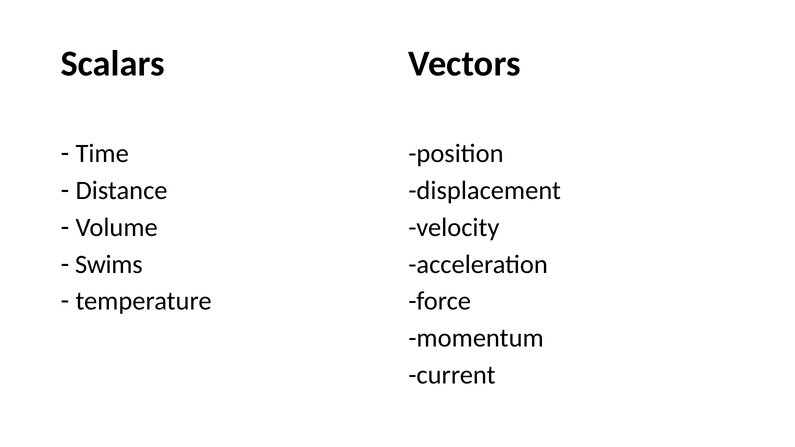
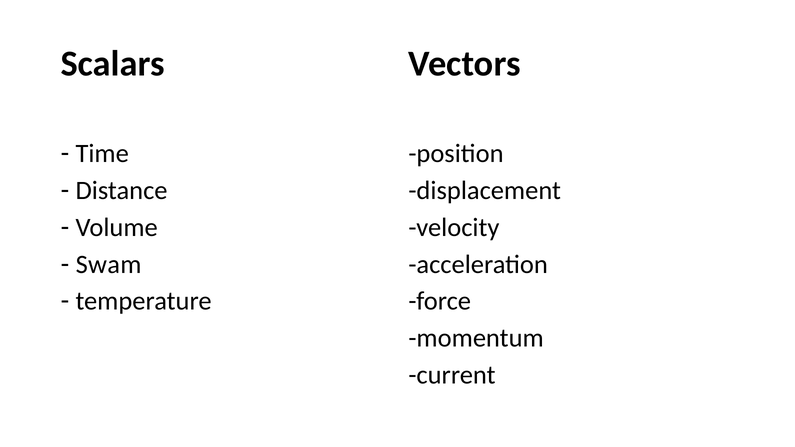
Swims: Swims -> Swam (109, 264)
